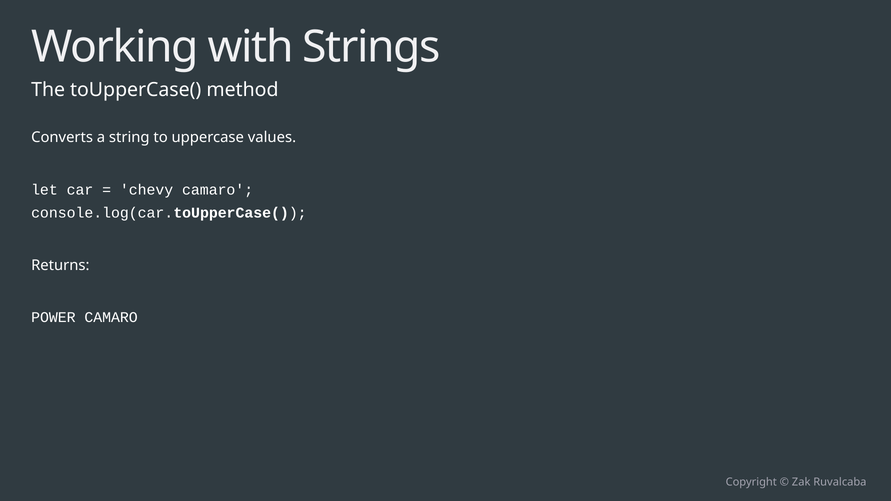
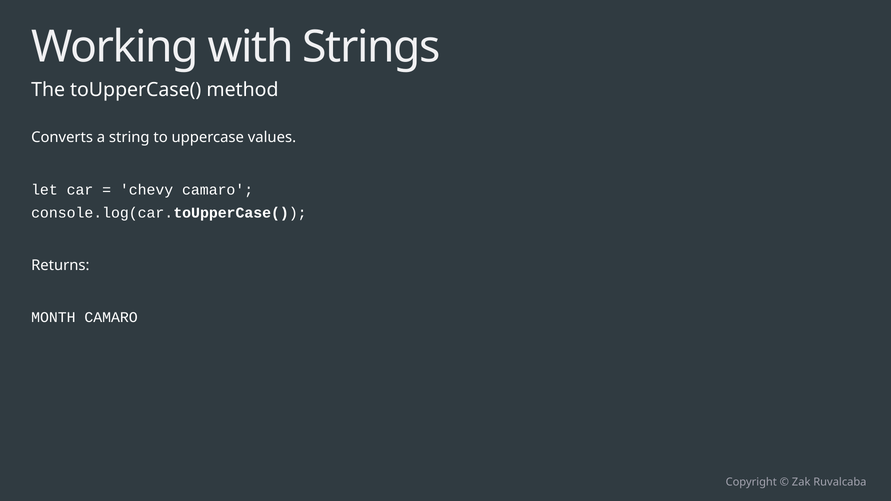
POWER: POWER -> MONTH (53, 318)
